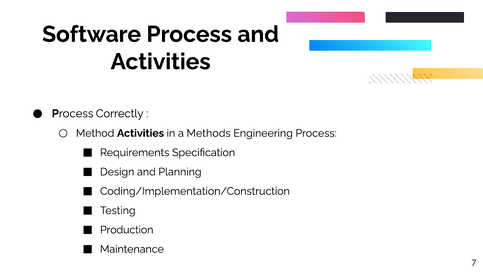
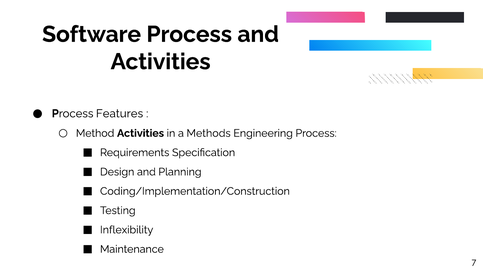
Correctly: Correctly -> Features (120, 113)
Production: Production -> Inflexibility (127, 230)
